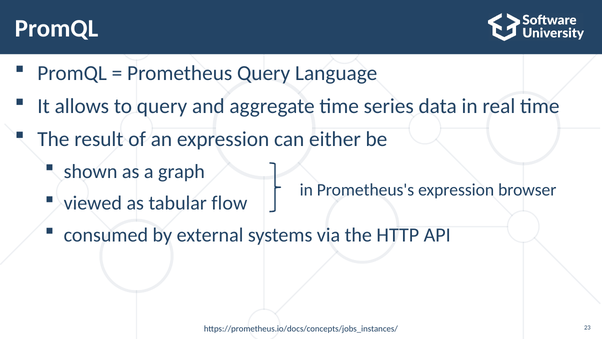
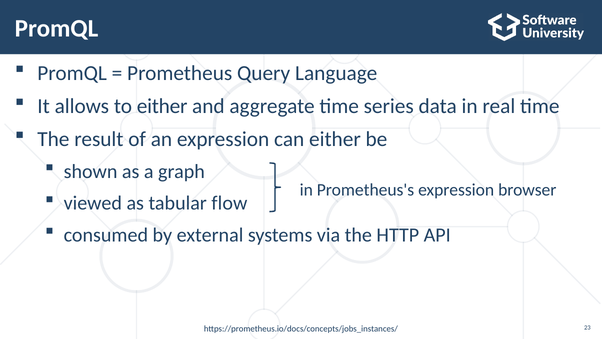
to query: query -> either (162, 106)
